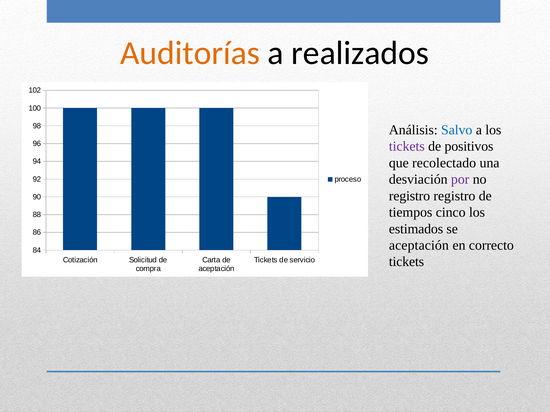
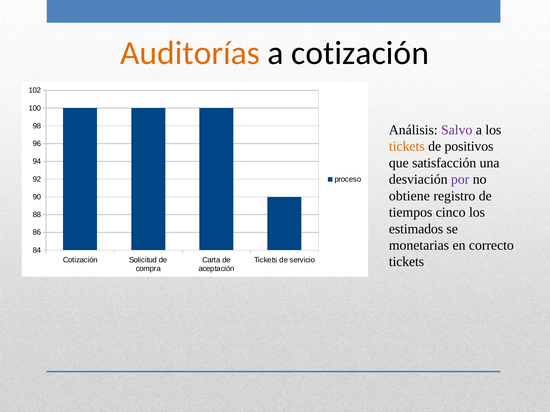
a realizados: realizados -> cotización (360, 53)
Salvo colour: blue -> purple (457, 130)
tickets colour: purple -> orange (407, 147)
recolectado: recolectado -> satisfacción (444, 163)
registro: registro -> obtiene (409, 196)
aceptación: aceptación -> monetarias (419, 246)
